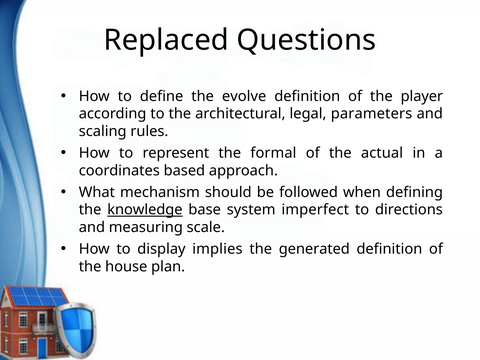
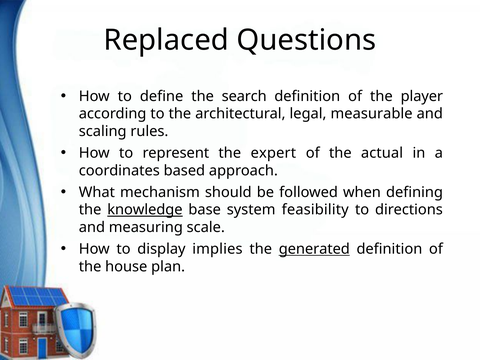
evolve: evolve -> search (244, 96)
parameters: parameters -> measurable (372, 114)
formal: formal -> expert (273, 153)
imperfect: imperfect -> feasibility (315, 210)
generated underline: none -> present (314, 249)
